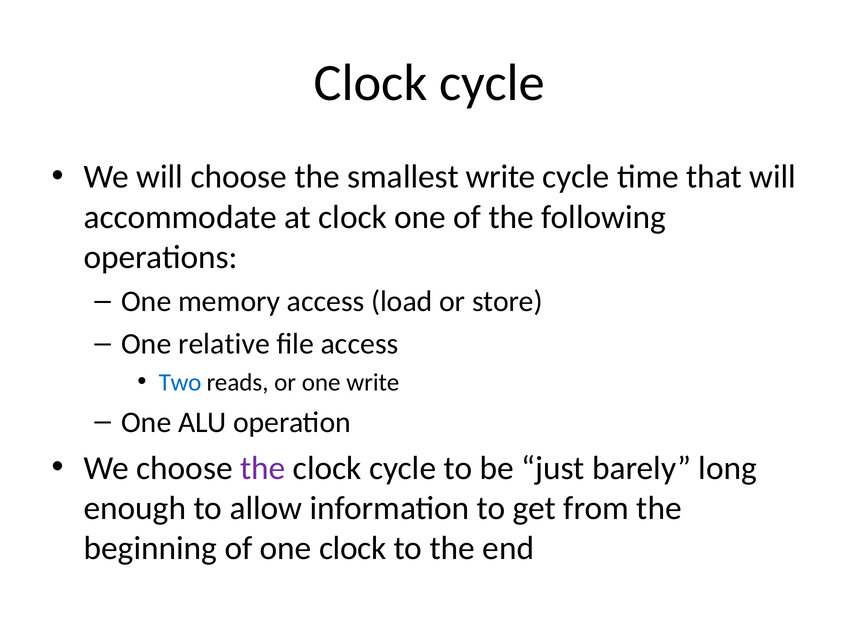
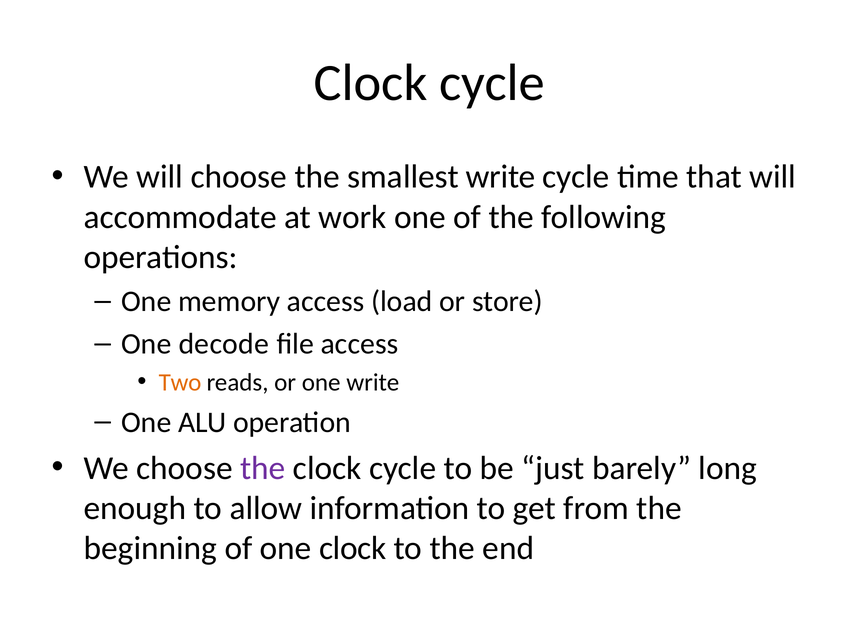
at clock: clock -> work (353, 217)
relative: relative -> decode (224, 344)
Two colour: blue -> orange (180, 382)
